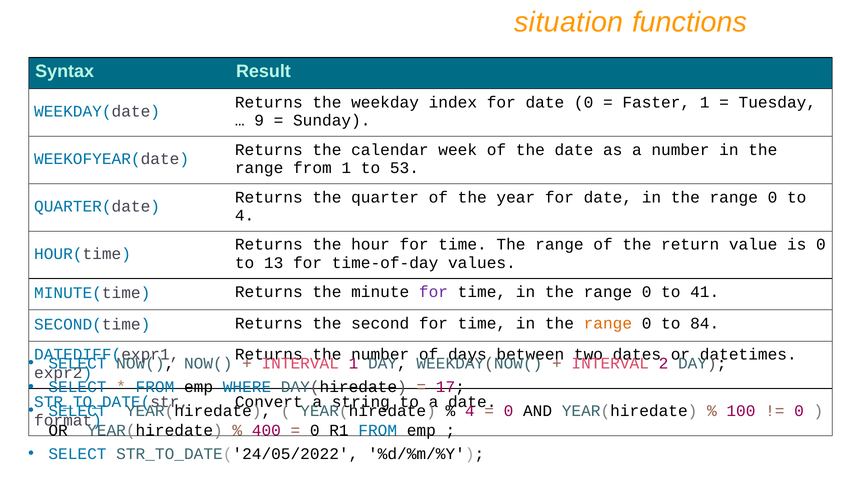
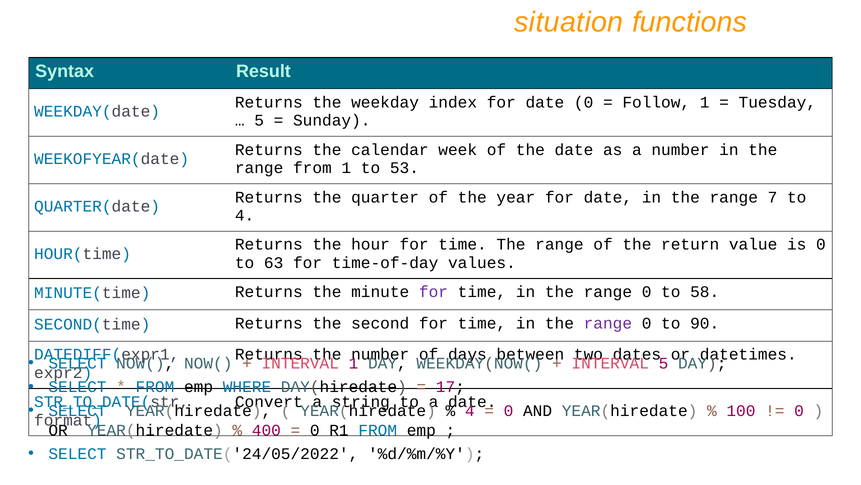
Faster: Faster -> Follow (656, 102)
9: 9 -> 5 (259, 120)
0: 0 -> 7 (773, 197)
13: 13 -> 63 (274, 263)
41: 41 -> 58 (705, 292)
range colour: orange -> purple (608, 323)
84: 84 -> 90 (705, 323)
2: 2 -> 5 (663, 363)
